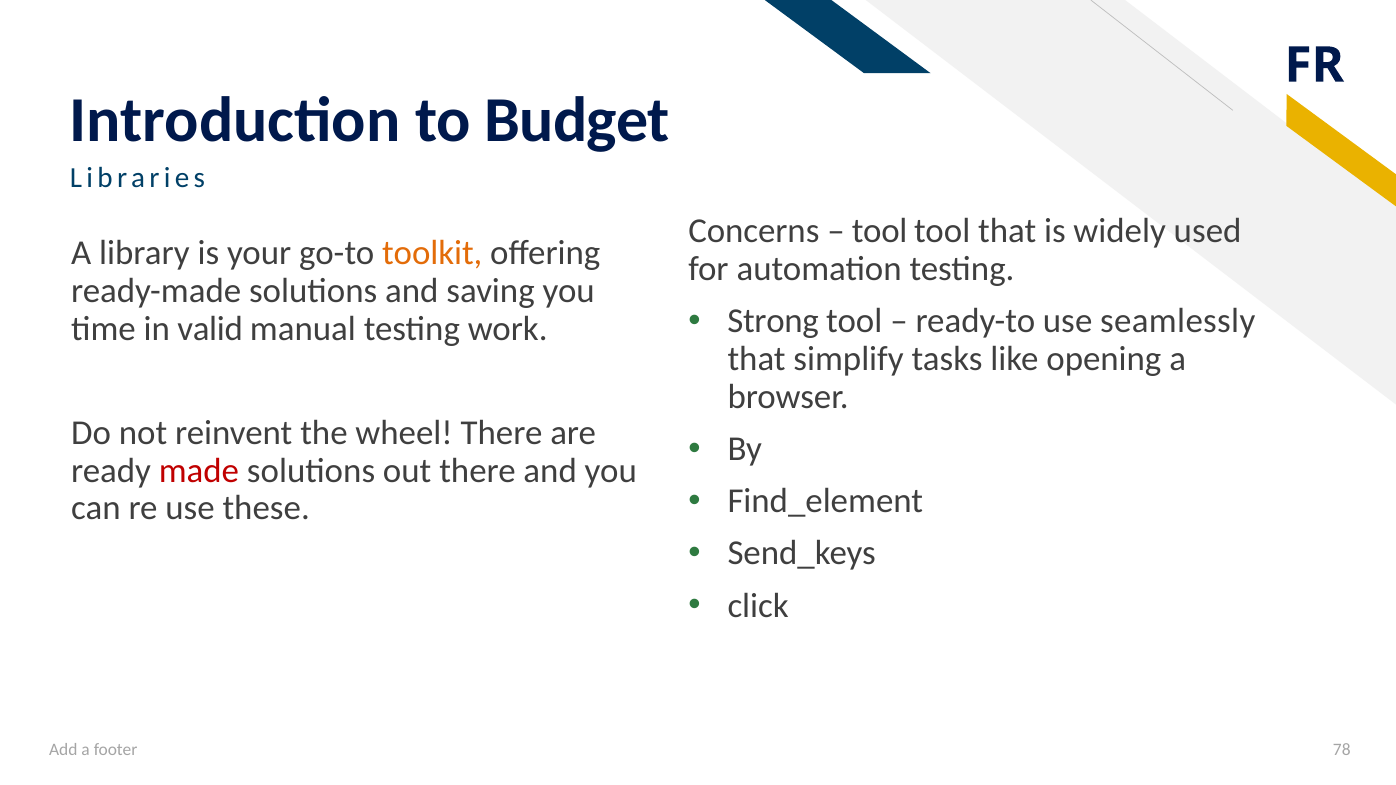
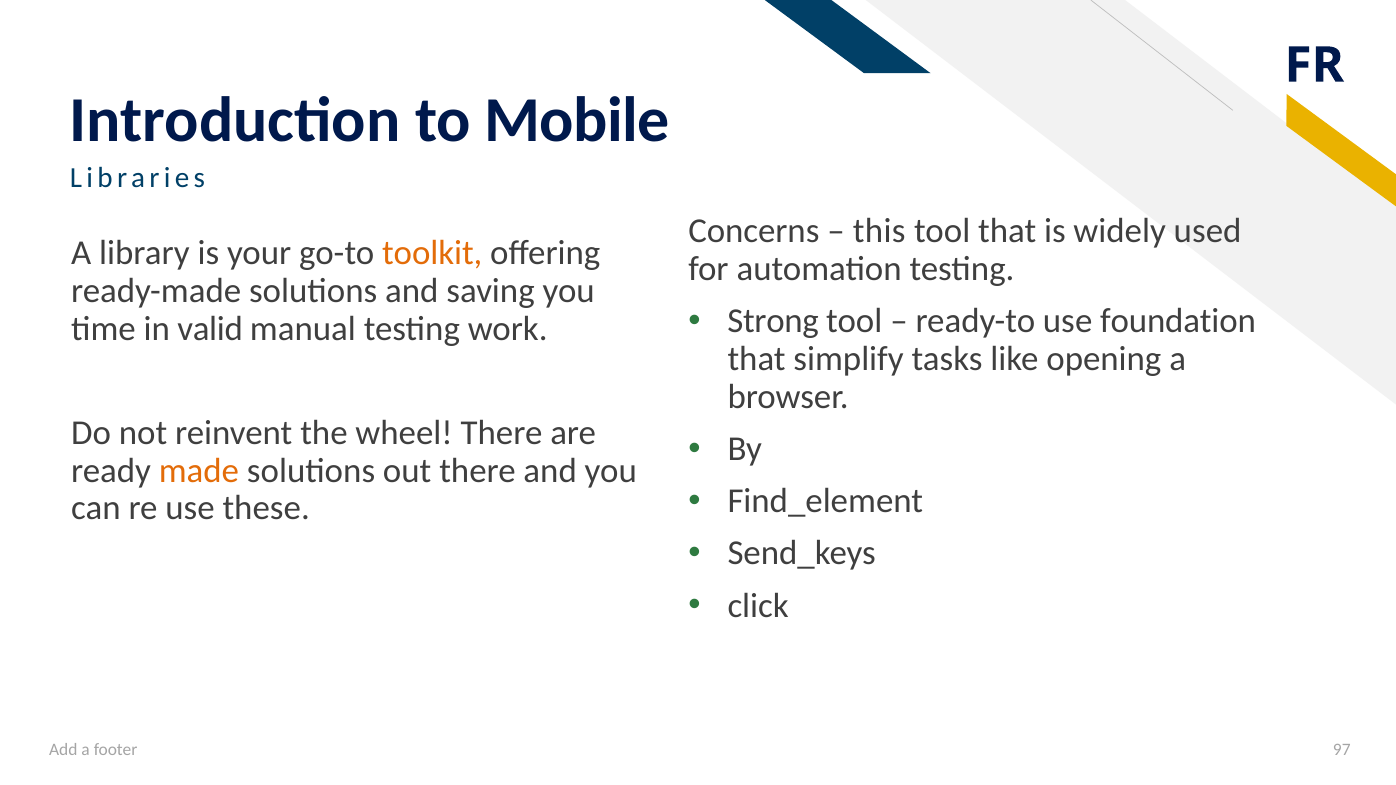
Budget: Budget -> Mobile (577, 120)
tool: tool -> this (879, 232)
seamlessly: seamlessly -> foundation (1178, 321)
made colour: red -> orange (199, 471)
78: 78 -> 97 (1342, 750)
